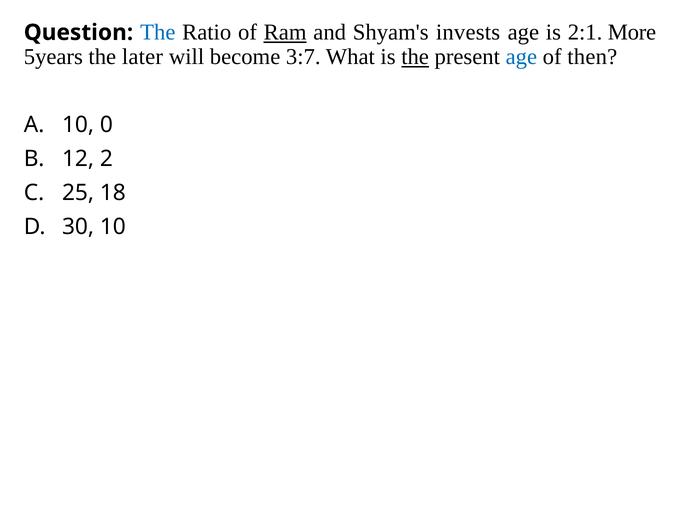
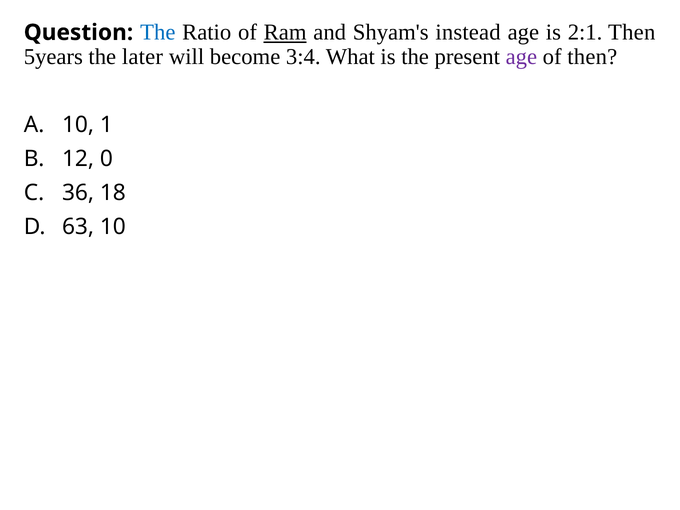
invests: invests -> instead (468, 33)
2:1 More: More -> Then (632, 33)
3:7: 3:7 -> 3:4 (303, 57)
the underline: present -> none (415, 57)
age colour: blue -> purple (521, 57)
0: 0 -> 1 (106, 125)
2: 2 -> 0 (106, 159)
25: 25 -> 36 (78, 193)
30: 30 -> 63 (78, 227)
